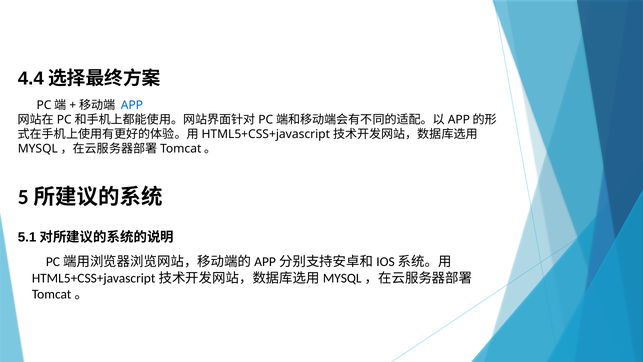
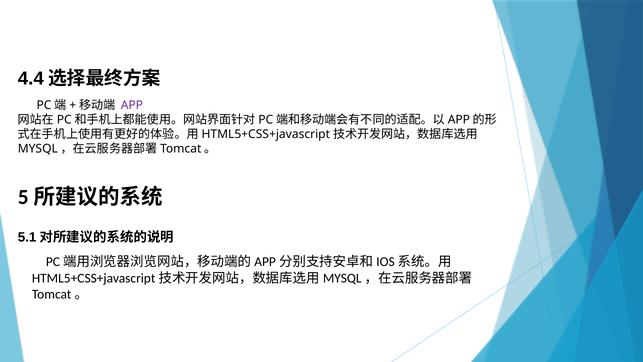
APP colour: blue -> purple (132, 105)
